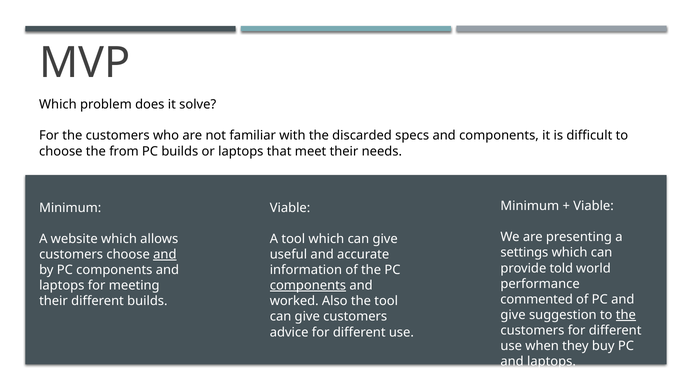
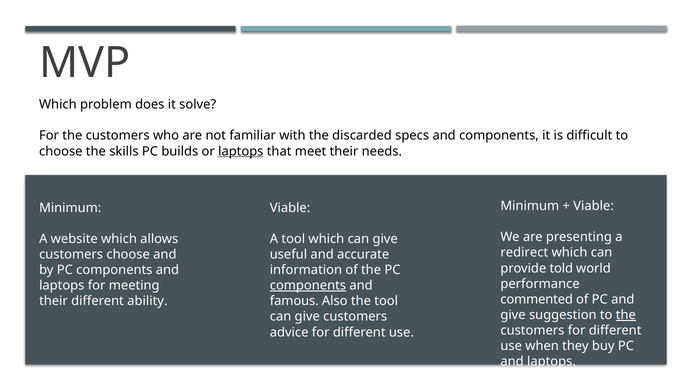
from: from -> skills (124, 151)
laptops underline: none -> present (241, 151)
settings: settings -> redirect (524, 253)
and underline: present -> none (165, 255)
different builds: builds -> ability (147, 301)
worked: worked -> famous (294, 301)
